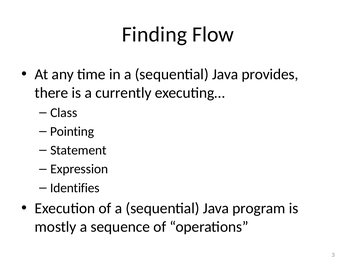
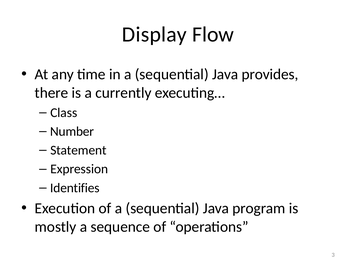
Finding: Finding -> Display (154, 34)
Pointing: Pointing -> Number (72, 131)
